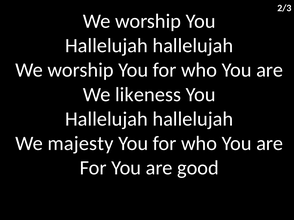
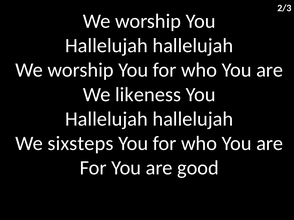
majesty: majesty -> sixsteps (80, 144)
